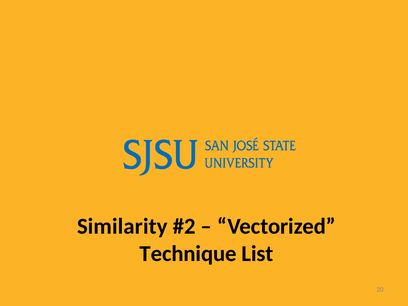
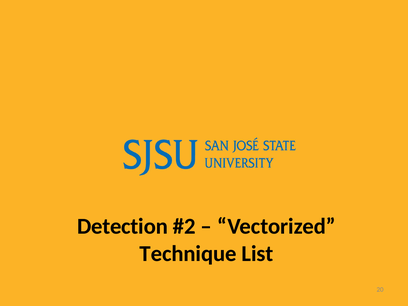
Similarity: Similarity -> Detection (122, 226)
